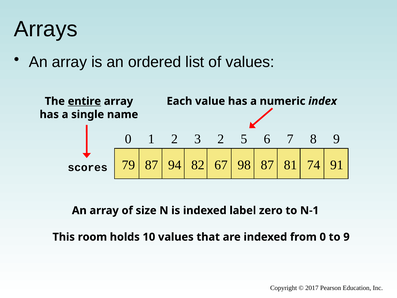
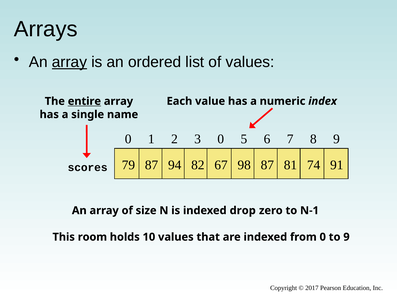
array underline: none -> present (69, 62)
3 2: 2 -> 0 (221, 139)
label: label -> drop (243, 210)
